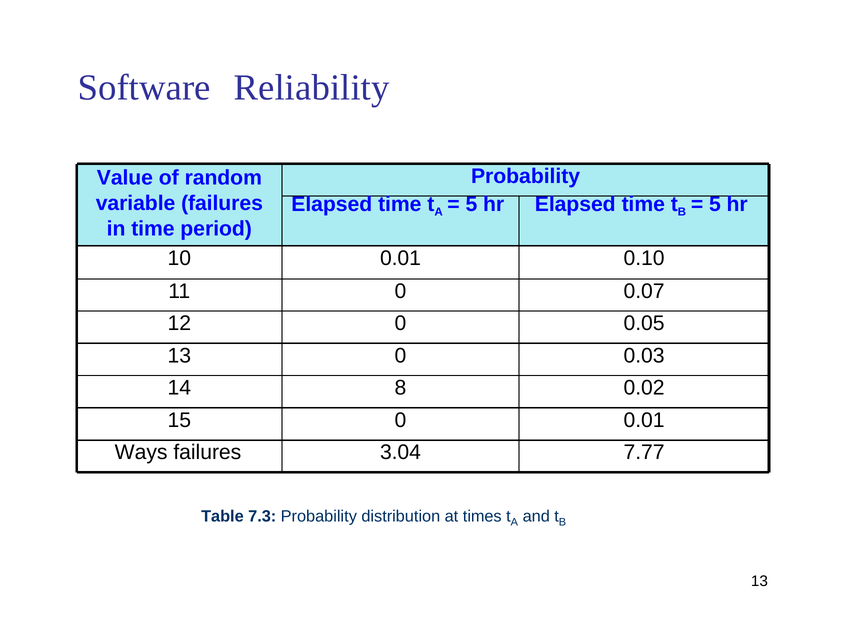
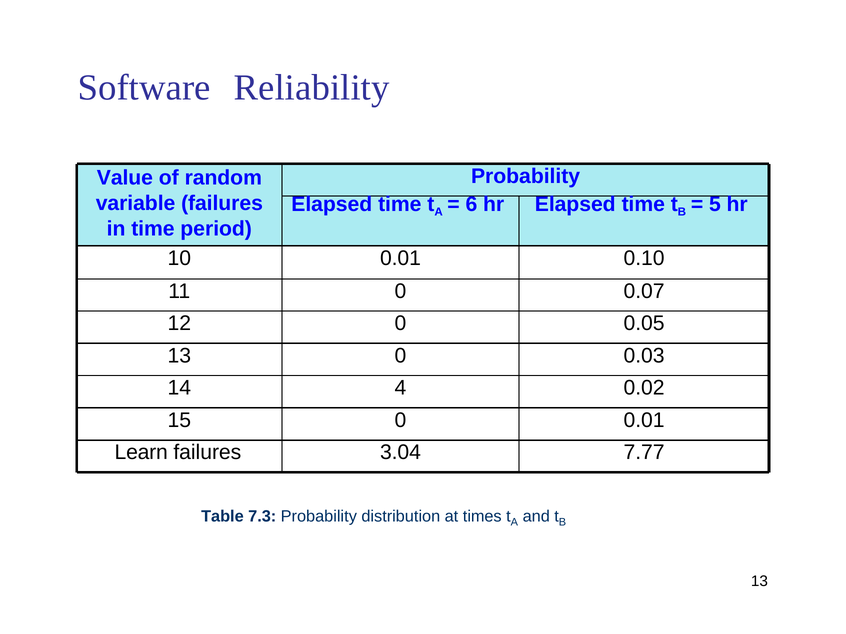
5: 5 -> 6 (471, 205)
8: 8 -> 4 (400, 388)
Ways: Ways -> Learn (141, 453)
